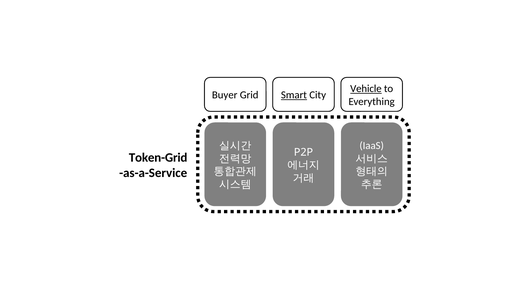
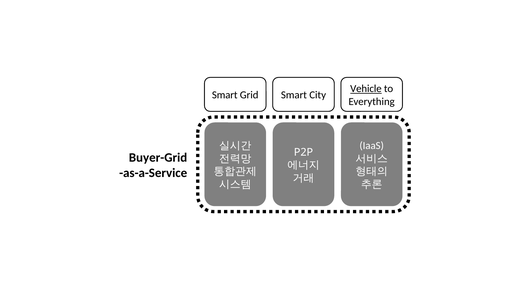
Buyer: Buyer -> Smart (225, 95)
Smart underline: present -> none (294, 95)
Token-Grid: Token-Grid -> Buyer-Grid (158, 158)
